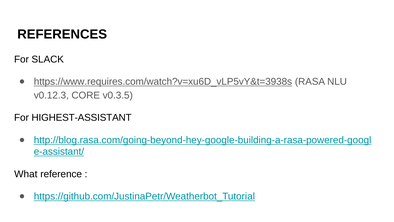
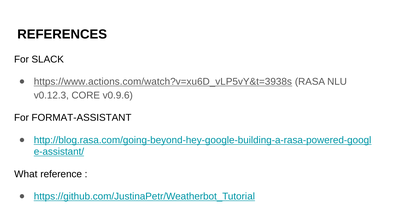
https://www.requires.com/watch?v=xu6D_vLP5vY&t=3938s: https://www.requires.com/watch?v=xu6D_vLP5vY&t=3938s -> https://www.actions.com/watch?v=xu6D_vLP5vY&t=3938s (163, 82)
v0.3.5: v0.3.5 -> v0.9.6 (118, 95)
HIGHEST-ASSISTANT: HIGHEST-ASSISTANT -> FORMAT-ASSISTANT (82, 118)
